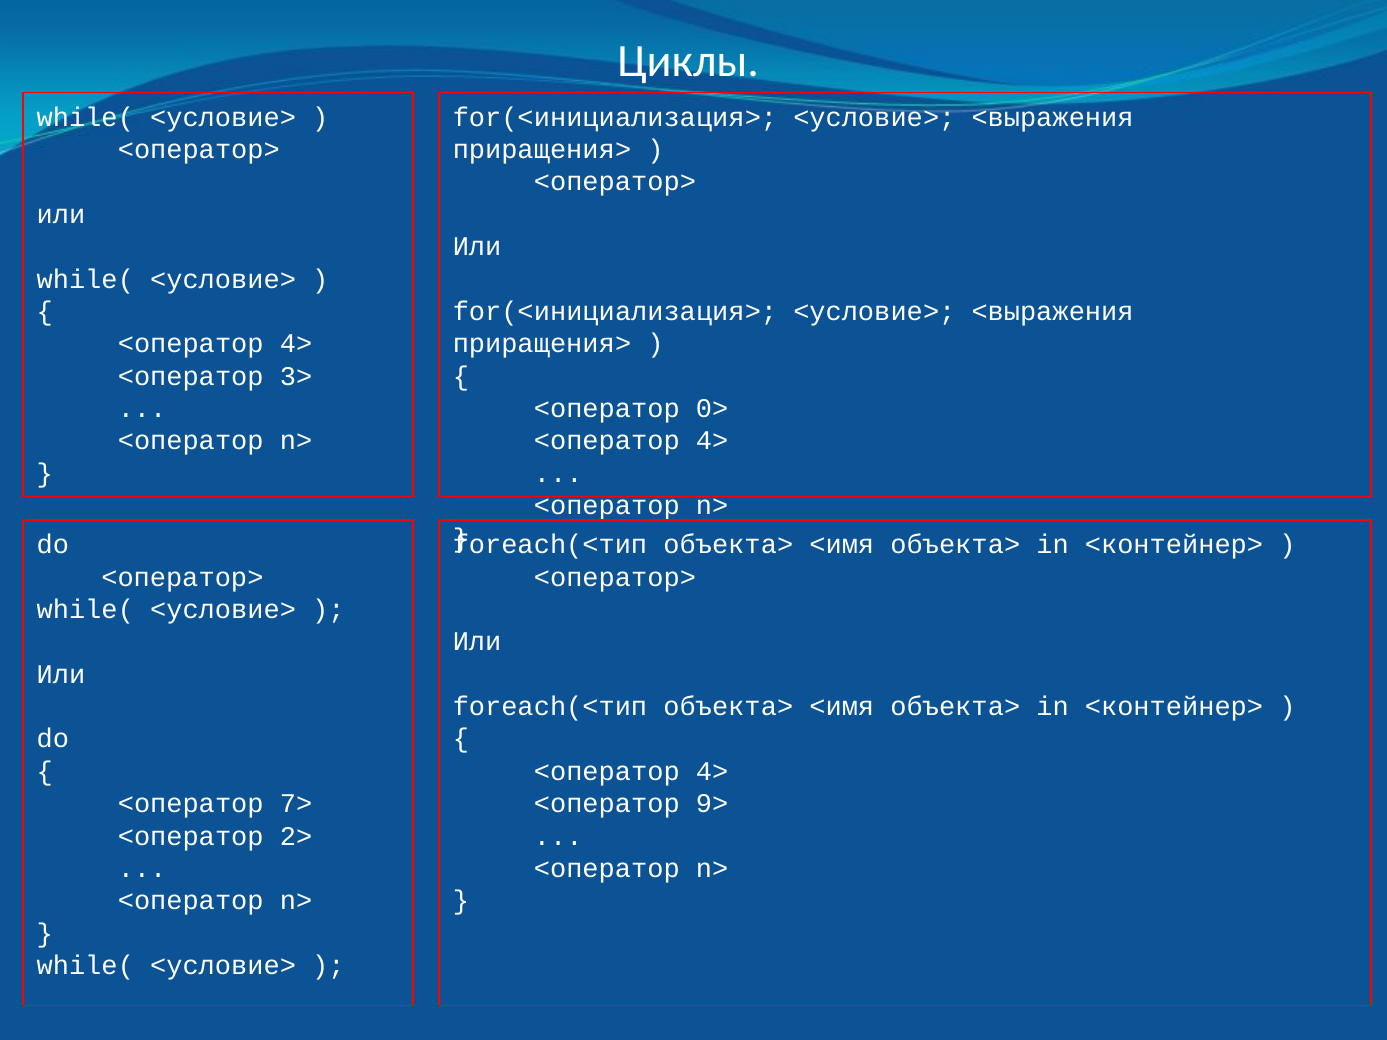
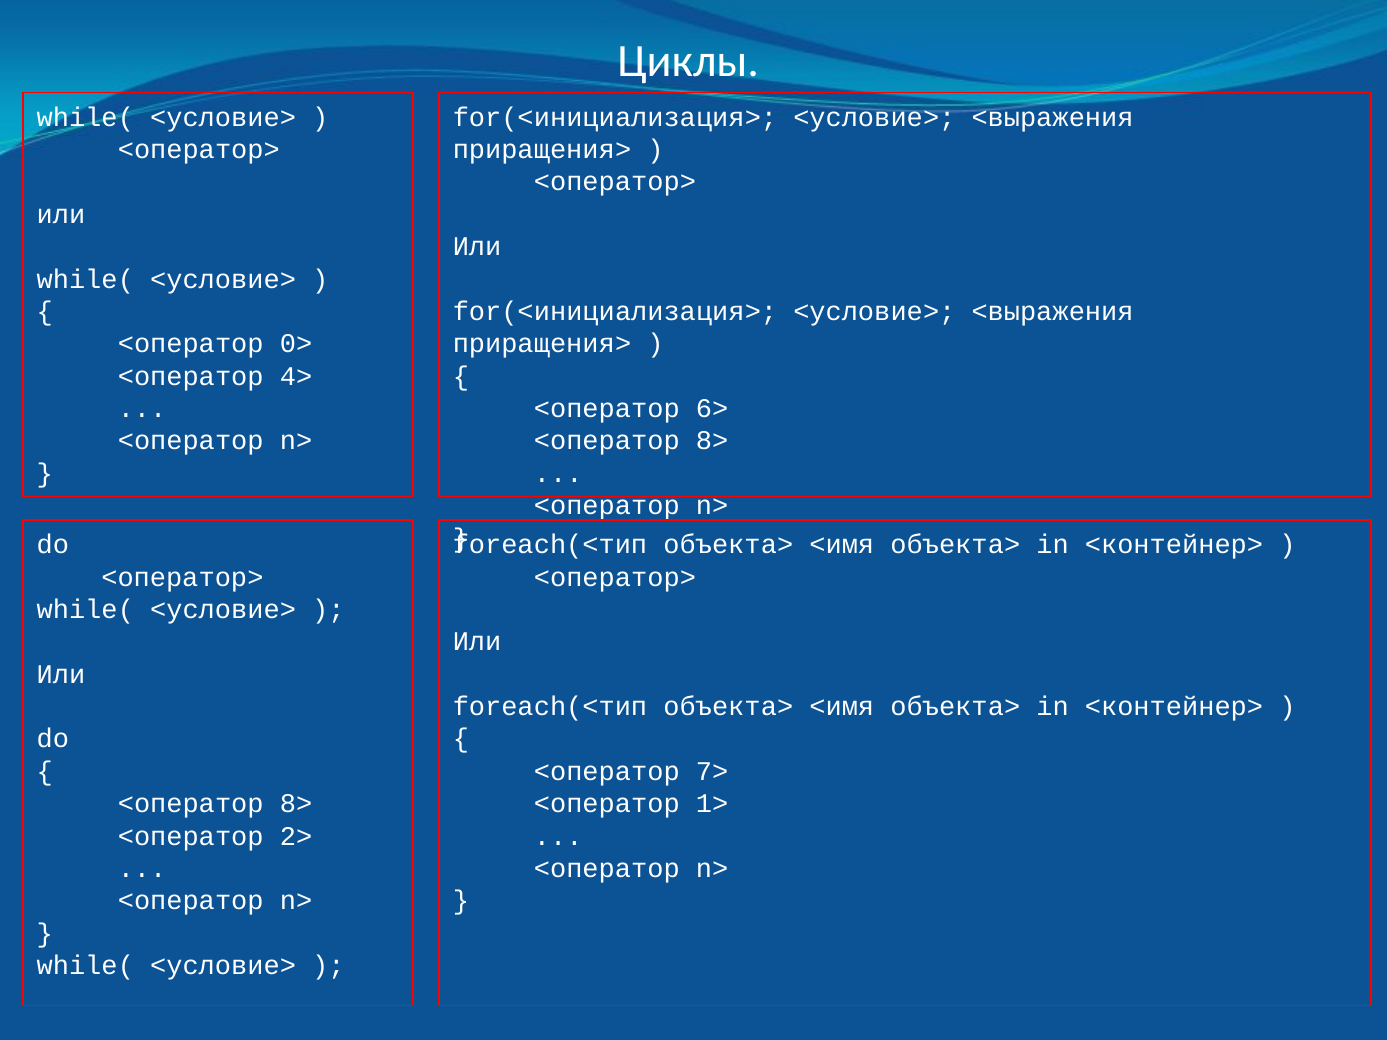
4>: 4> -> 0> (296, 344)
3>: 3> -> 4> (296, 376)
0>: 0> -> 6> (712, 409)
4>: 4> -> 8> (712, 441)
4>: 4> -> 7> (712, 772)
7>: 7> -> 8> (296, 804)
9>: 9> -> 1> (712, 804)
